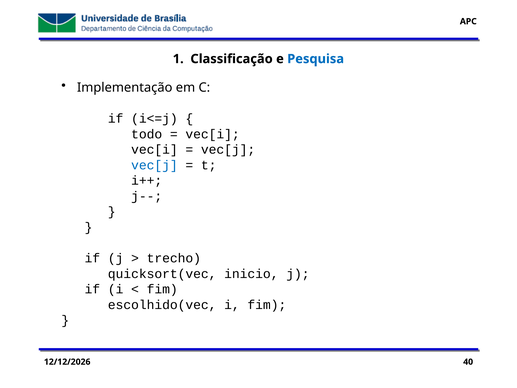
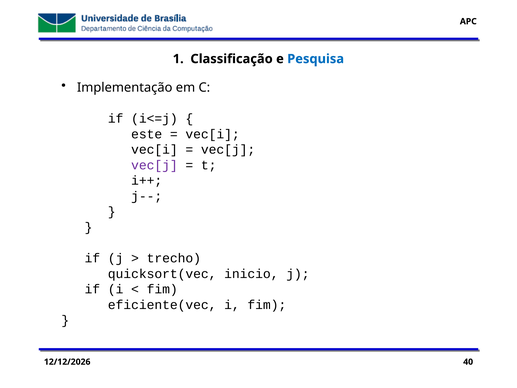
todo: todo -> este (147, 134)
vec[j colour: blue -> purple (154, 165)
escolhido(vec: escolhido(vec -> eficiente(vec (162, 305)
